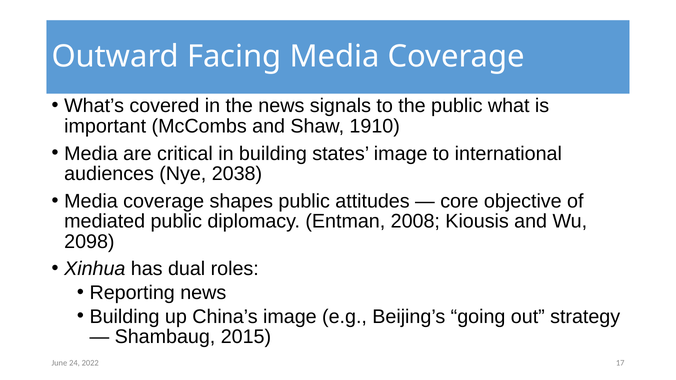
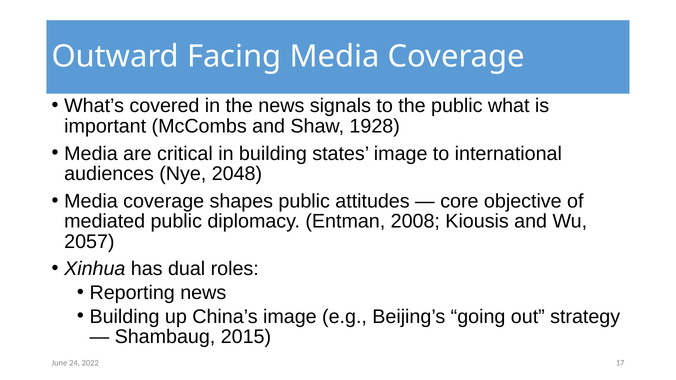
1910: 1910 -> 1928 (375, 126)
2038: 2038 -> 2048 (237, 174)
2098: 2098 -> 2057 (89, 242)
